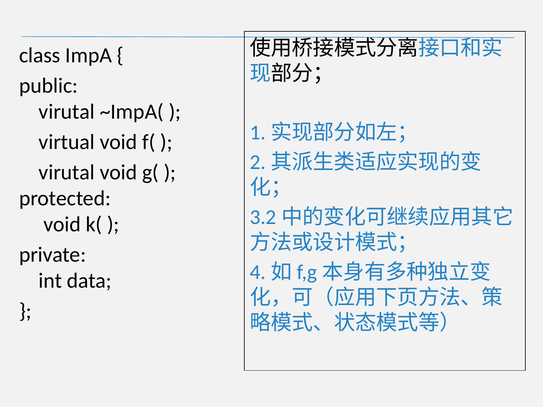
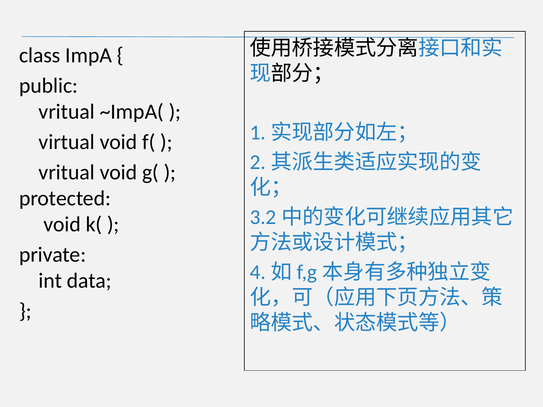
virutal: virutal -> vritual (67, 112)
virutal: virutal -> vritual (67, 172)
